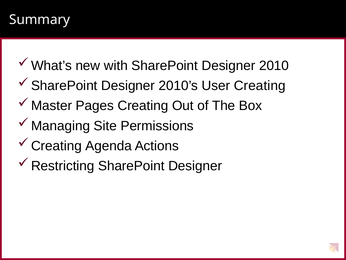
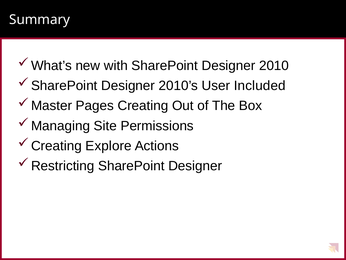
User Creating: Creating -> Included (260, 86)
Agenda: Agenda -> Explore (109, 146)
